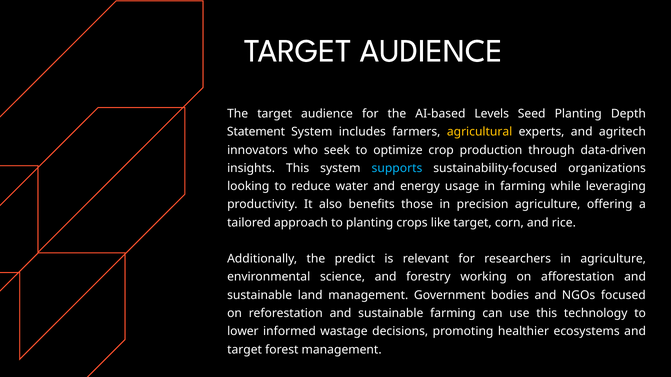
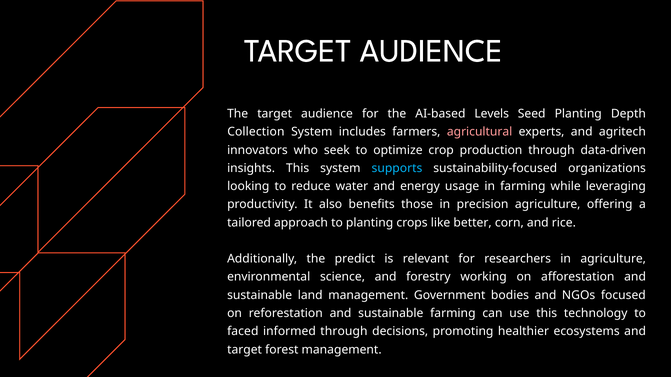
Statement: Statement -> Collection (256, 132)
agricultural colour: yellow -> pink (480, 132)
like target: target -> better (473, 223)
lower: lower -> faced (243, 332)
informed wastage: wastage -> through (344, 332)
